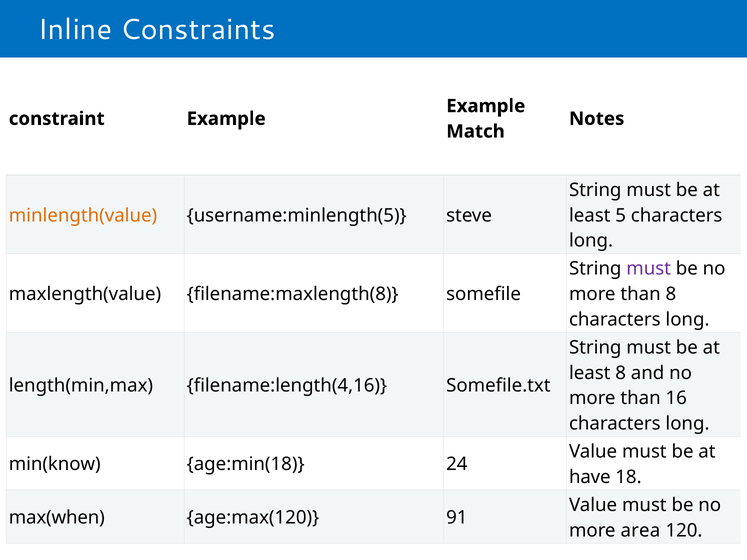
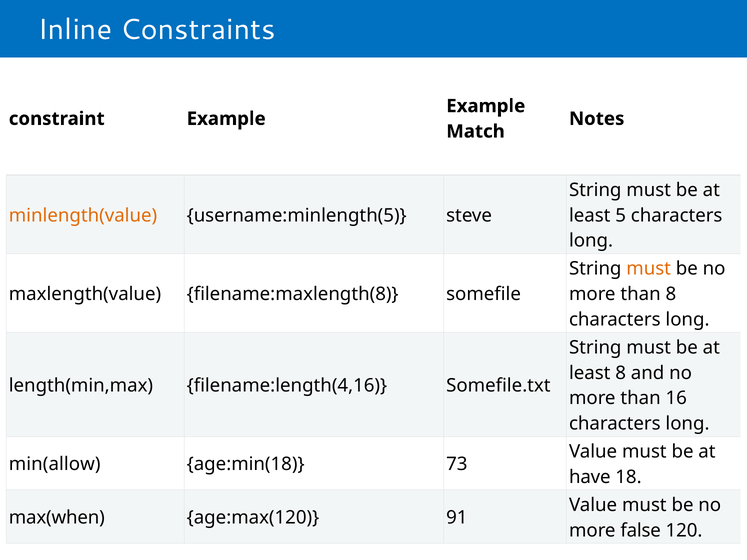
must colour: purple -> orange (649, 269)
min(know: min(know -> min(allow (55, 465)
24: 24 -> 73 (457, 465)
area: area -> false (641, 531)
